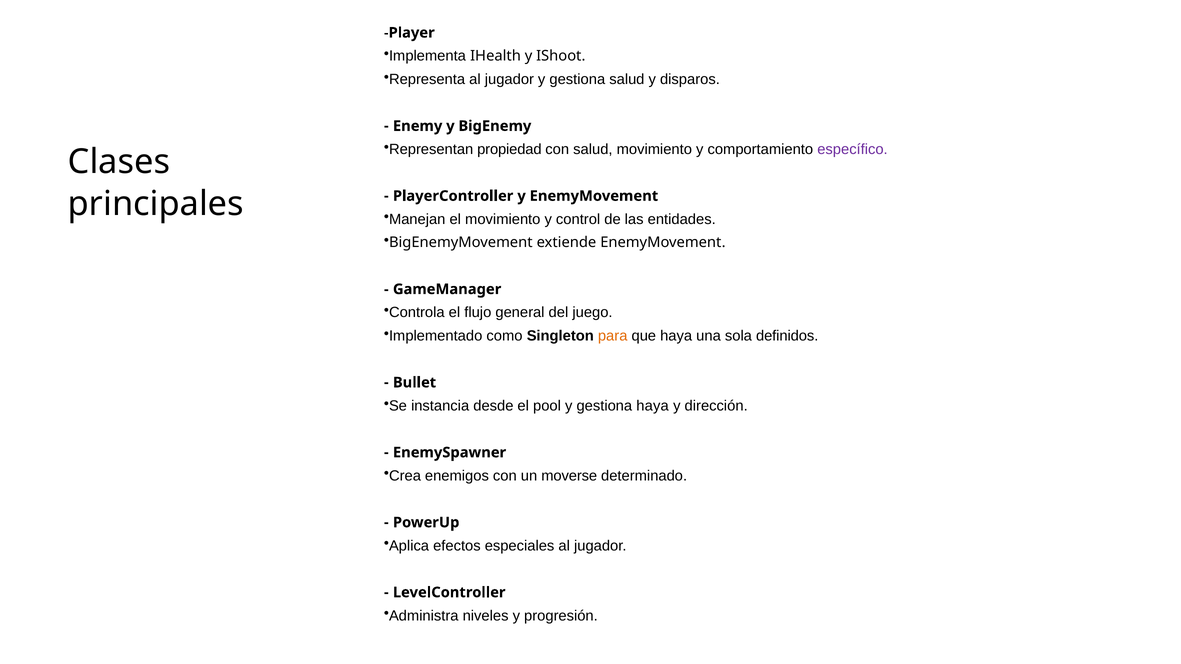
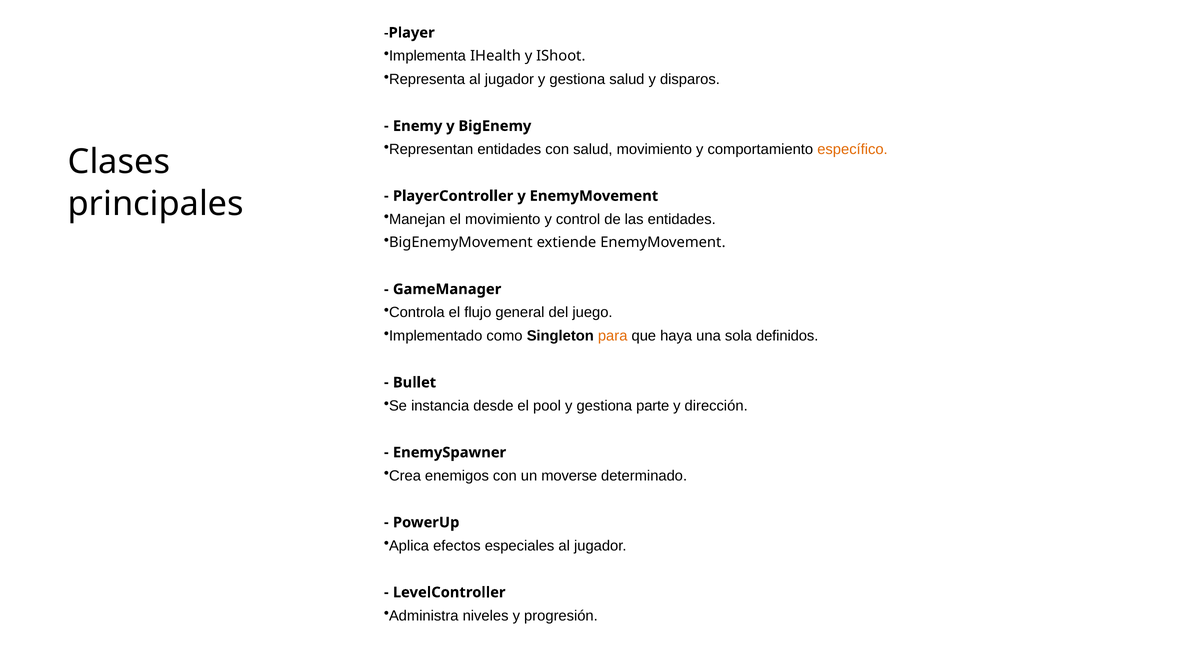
Representan propiedad: propiedad -> entidades (509, 149)
específico colour: purple -> orange (852, 149)
gestiona haya: haya -> parte (653, 406)
